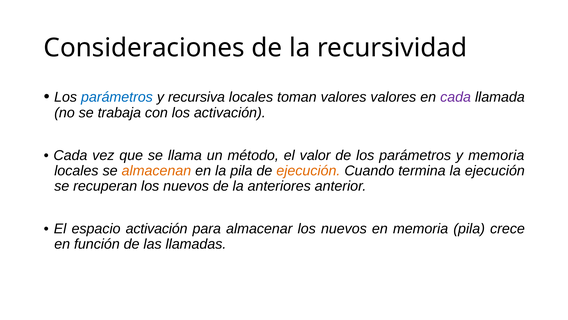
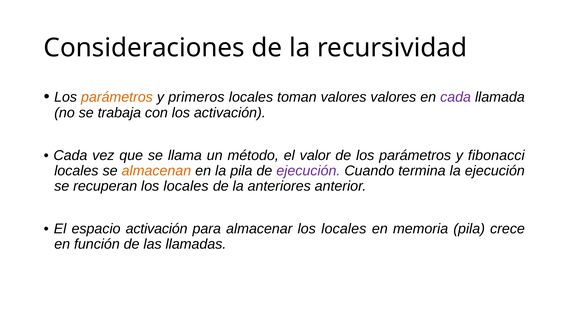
parámetros colour: blue -> orange (117, 97)
recursiva: recursiva -> primeros (196, 97)
y memoria: memoria -> fibonacci (496, 155)
ejecución colour: orange -> purple (308, 171)
recuperan los nuevos: nuevos -> locales (186, 186)
almacenar los nuevos: nuevos -> locales (344, 228)
